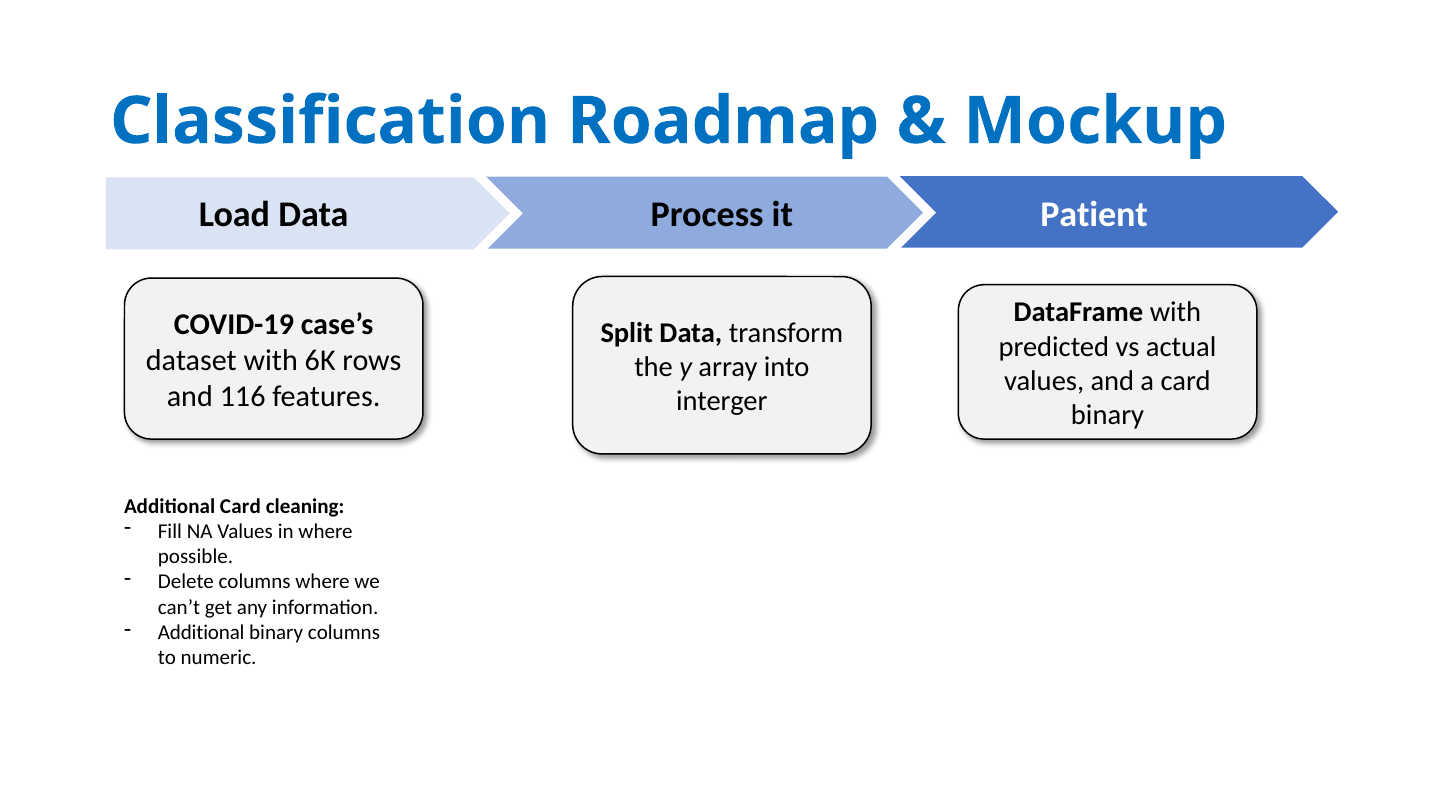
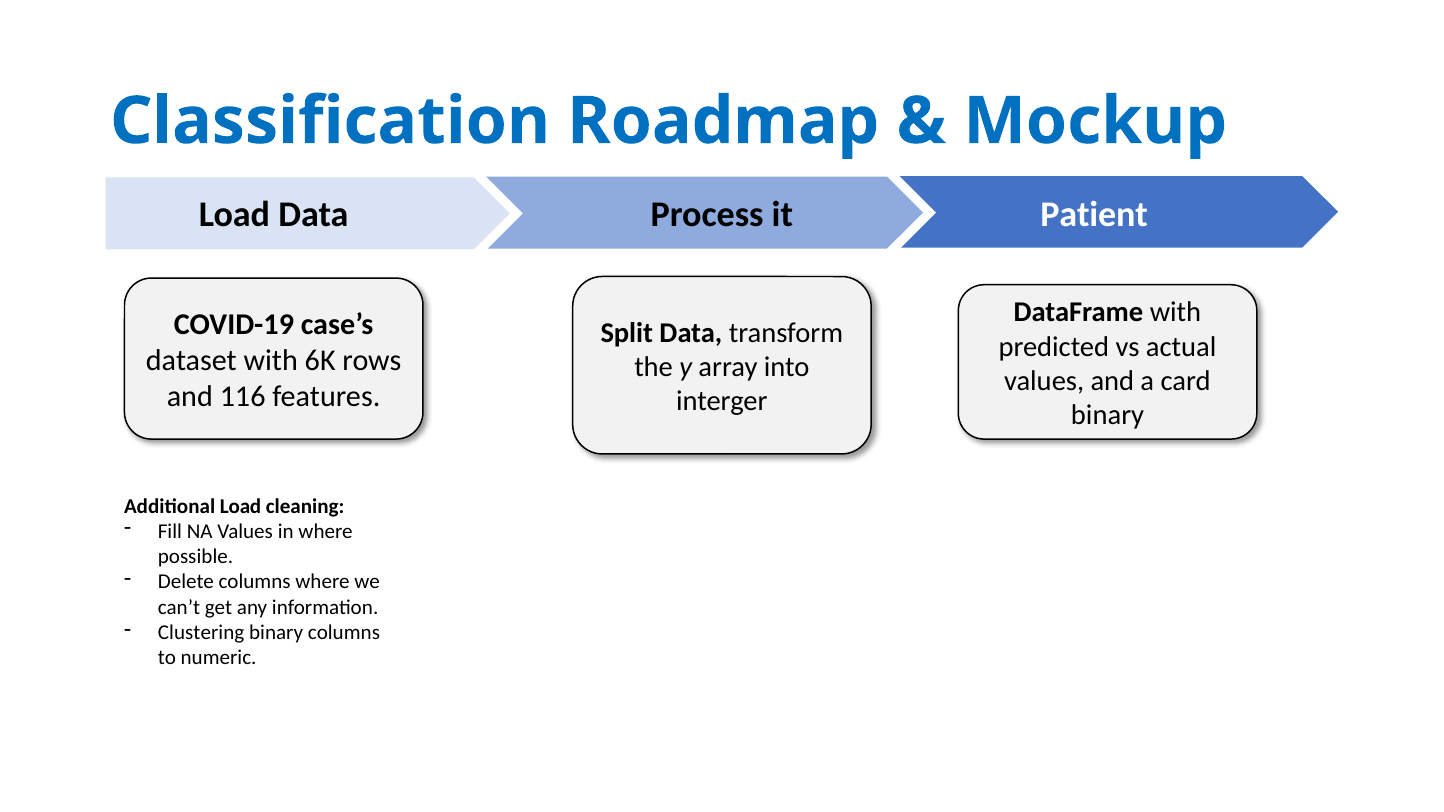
Additional Card: Card -> Load (241, 506)
Additional: Additional -> Clustering (201, 633)
